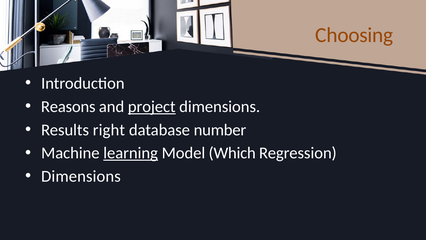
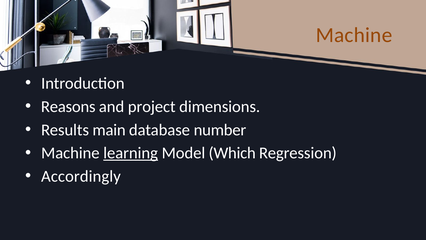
Choosing: Choosing -> Machine (354, 35)
project underline: present -> none (152, 106)
right: right -> main (109, 130)
Dimensions: Dimensions -> Accordingly (81, 176)
